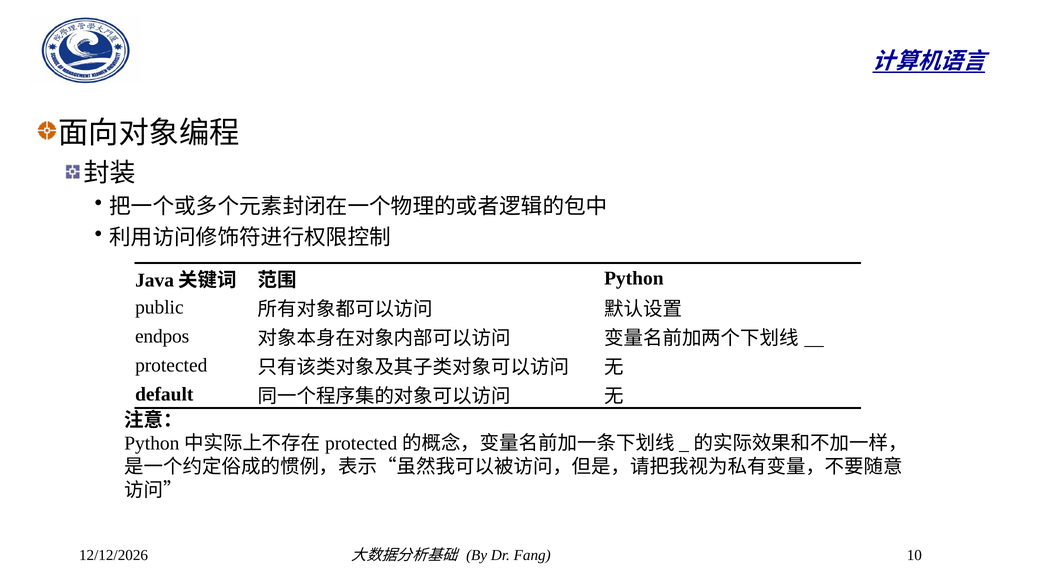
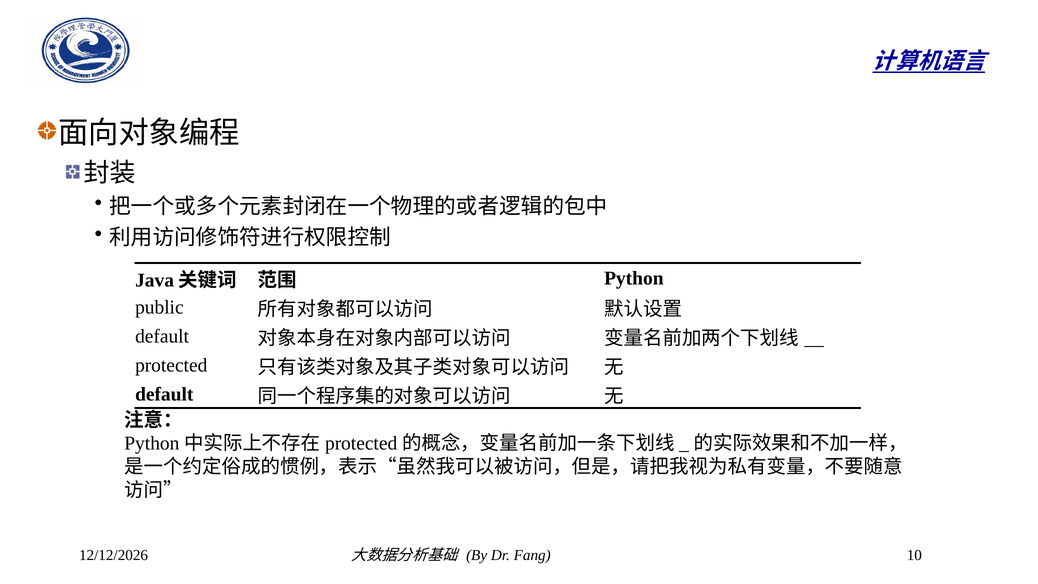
endpos: endpos -> default (162, 336)
